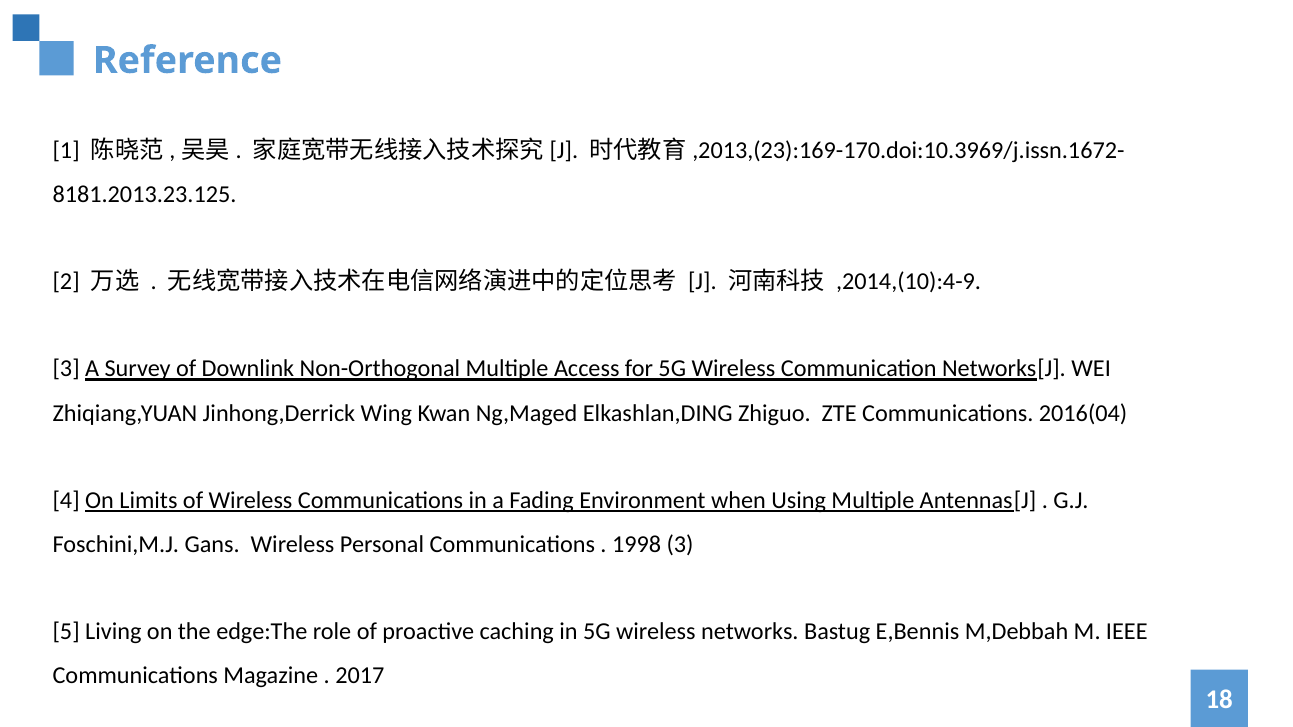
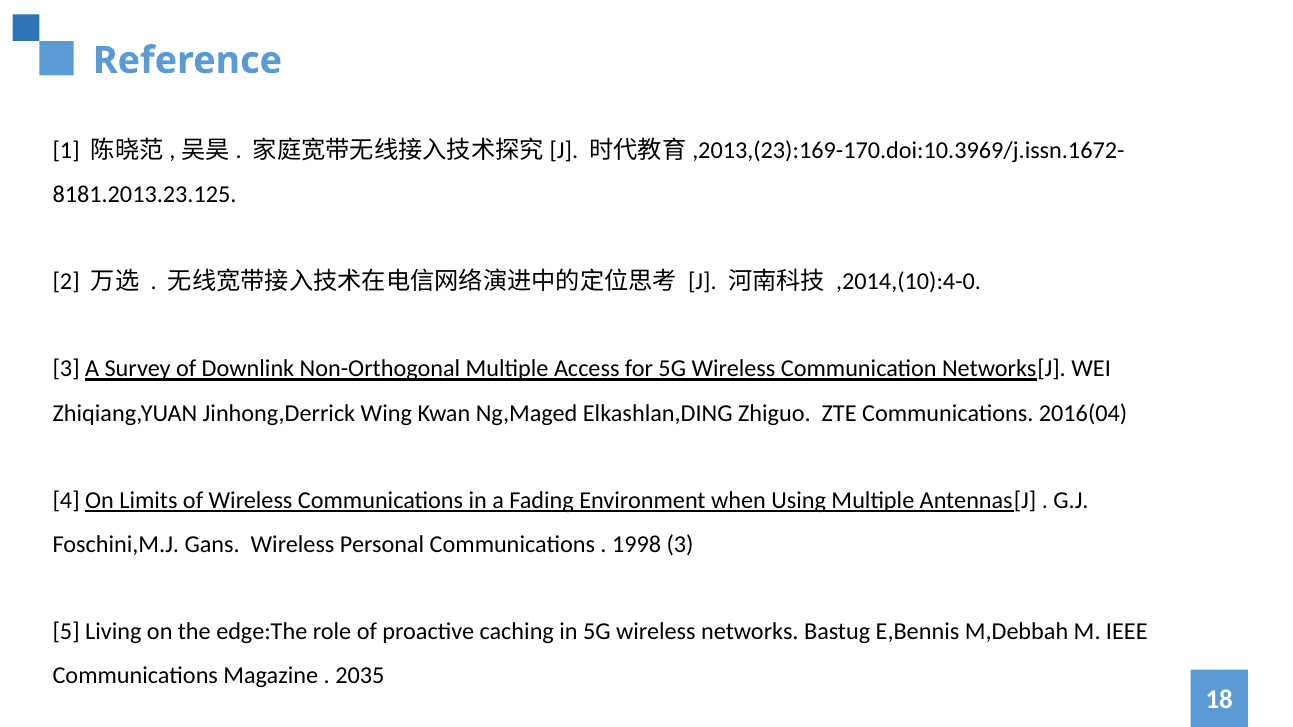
,2014,(10):4-9: ,2014,(10):4-9 -> ,2014,(10):4-0 (909, 282)
2017: 2017 -> 2035 (360, 676)
